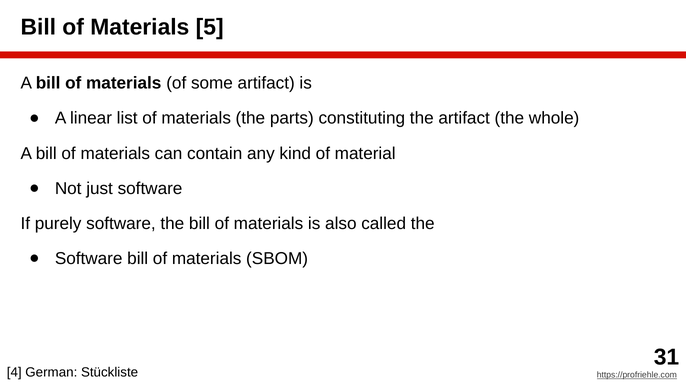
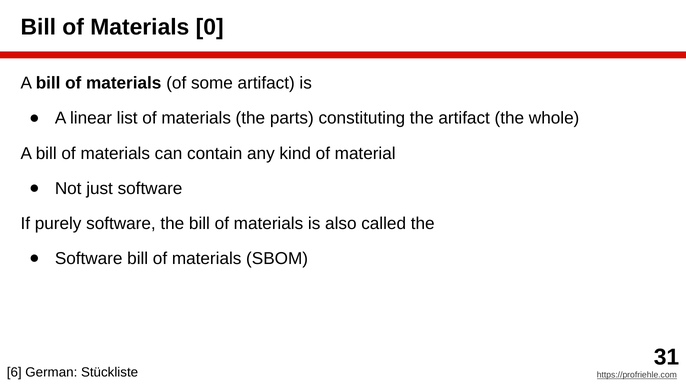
5: 5 -> 0 (210, 27)
4: 4 -> 6 (14, 372)
